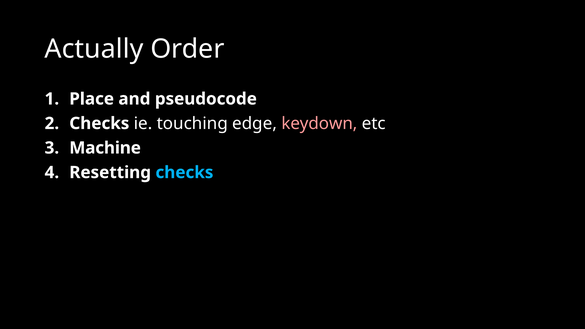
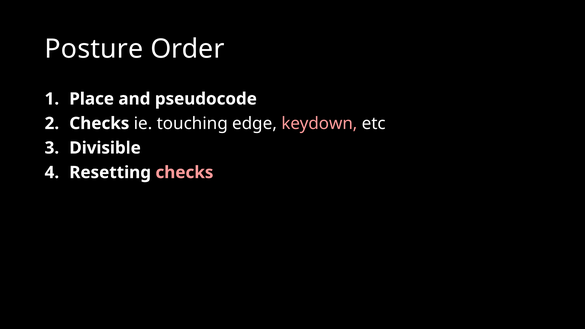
Actually: Actually -> Posture (94, 49)
Machine: Machine -> Divisible (105, 148)
checks colour: light blue -> pink (184, 172)
